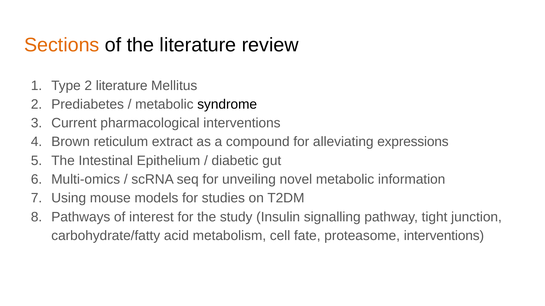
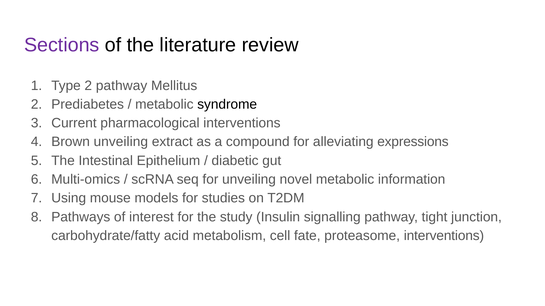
Sections colour: orange -> purple (62, 45)
2 literature: literature -> pathway (122, 86)
Brown reticulum: reticulum -> unveiling (121, 142)
